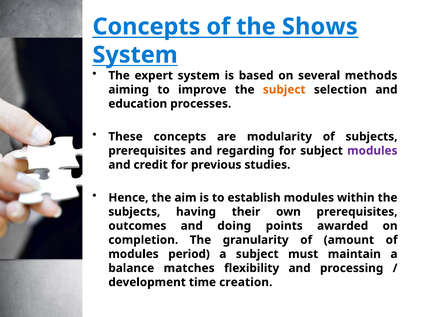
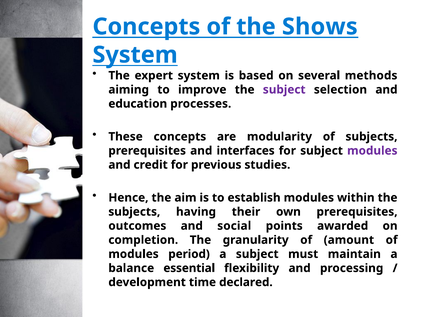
subject colour: orange -> purple (284, 90)
regarding: regarding -> interfaces (246, 151)
doing: doing -> social (234, 226)
matches: matches -> essential (189, 268)
creation: creation -> declared (246, 282)
